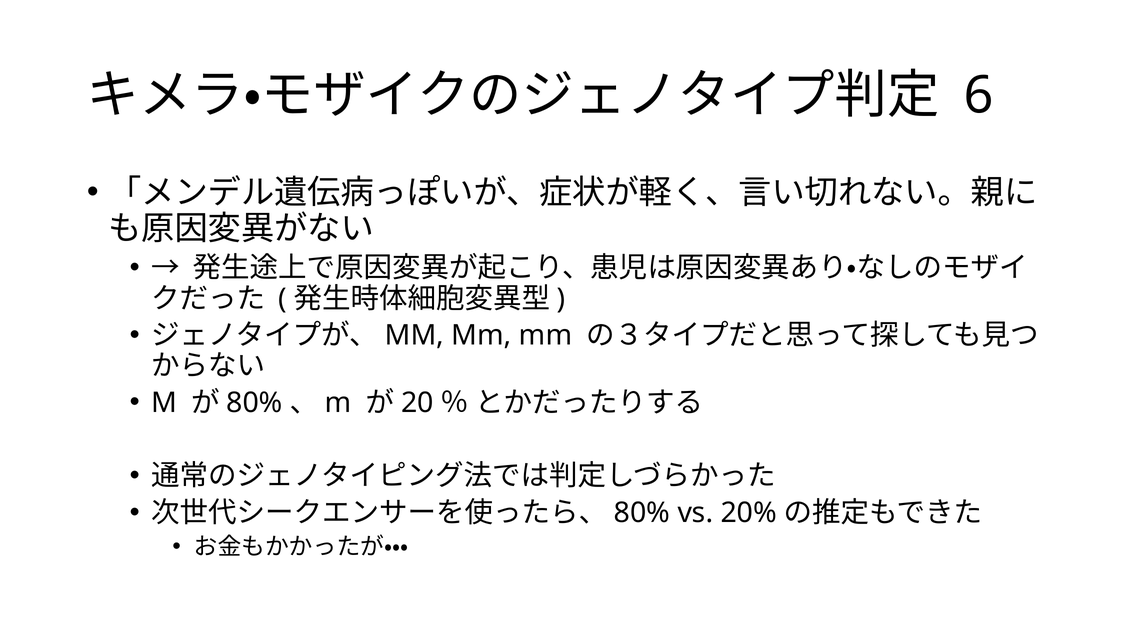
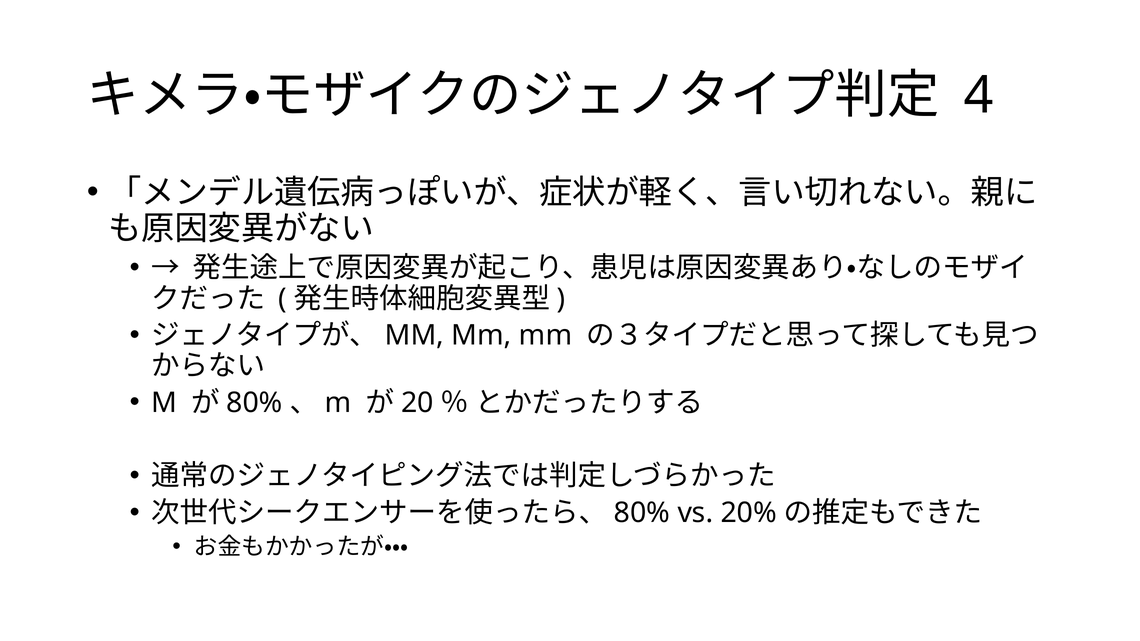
6: 6 -> 4 (978, 96)
